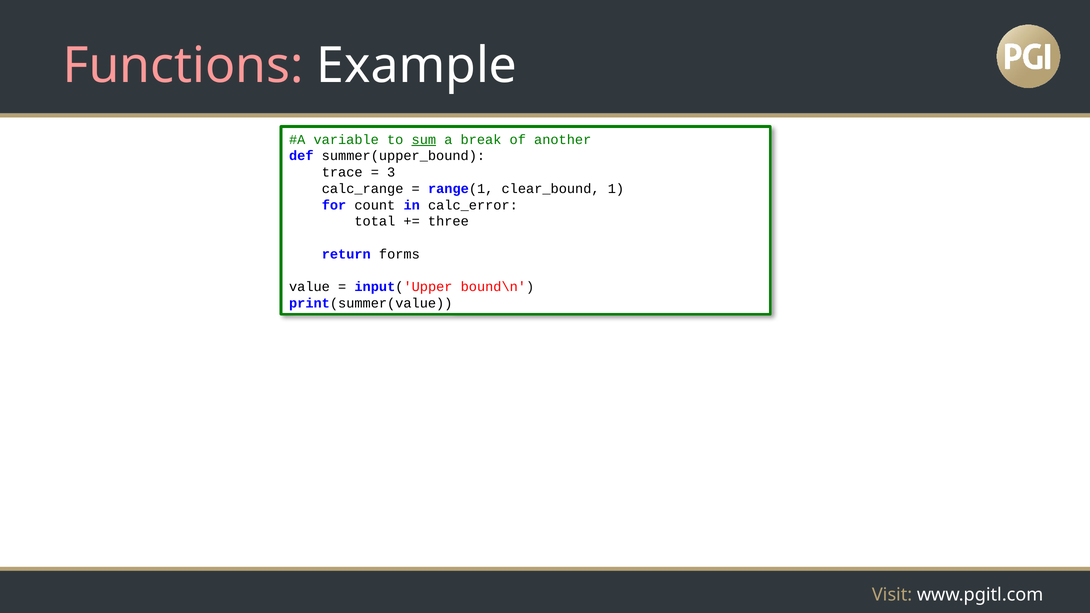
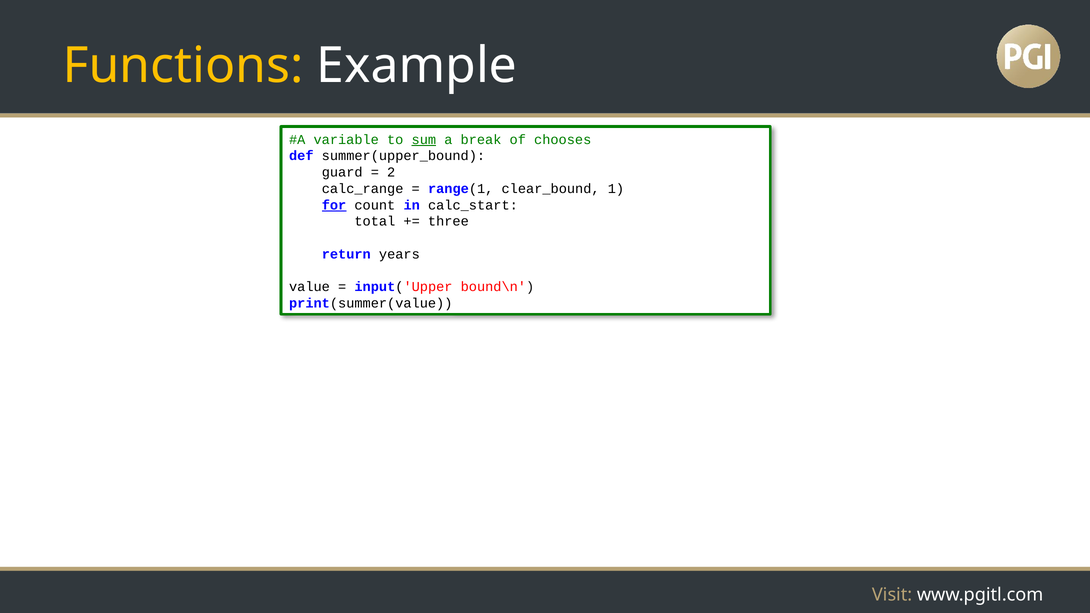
Functions colour: pink -> yellow (183, 66)
another: another -> chooses (563, 140)
trace: trace -> guard (342, 172)
3: 3 -> 2 (391, 172)
for underline: none -> present (334, 205)
calc_error: calc_error -> calc_start (473, 205)
forms: forms -> years (399, 254)
